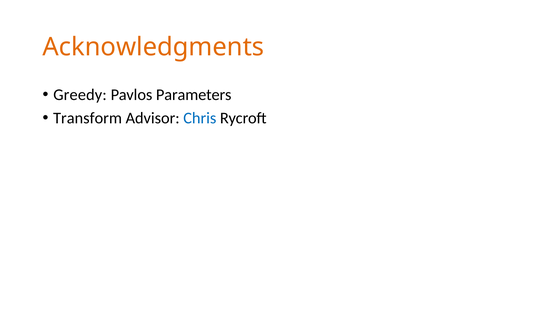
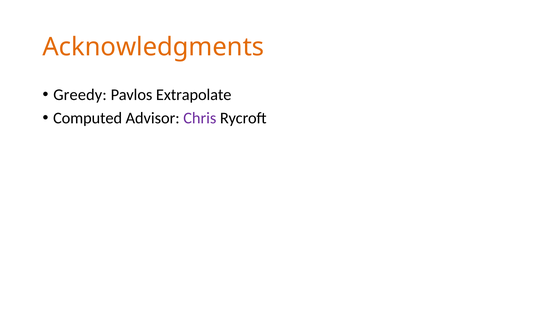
Parameters: Parameters -> Extrapolate (194, 95)
Transform: Transform -> Computed (88, 118)
Chris colour: blue -> purple (200, 118)
